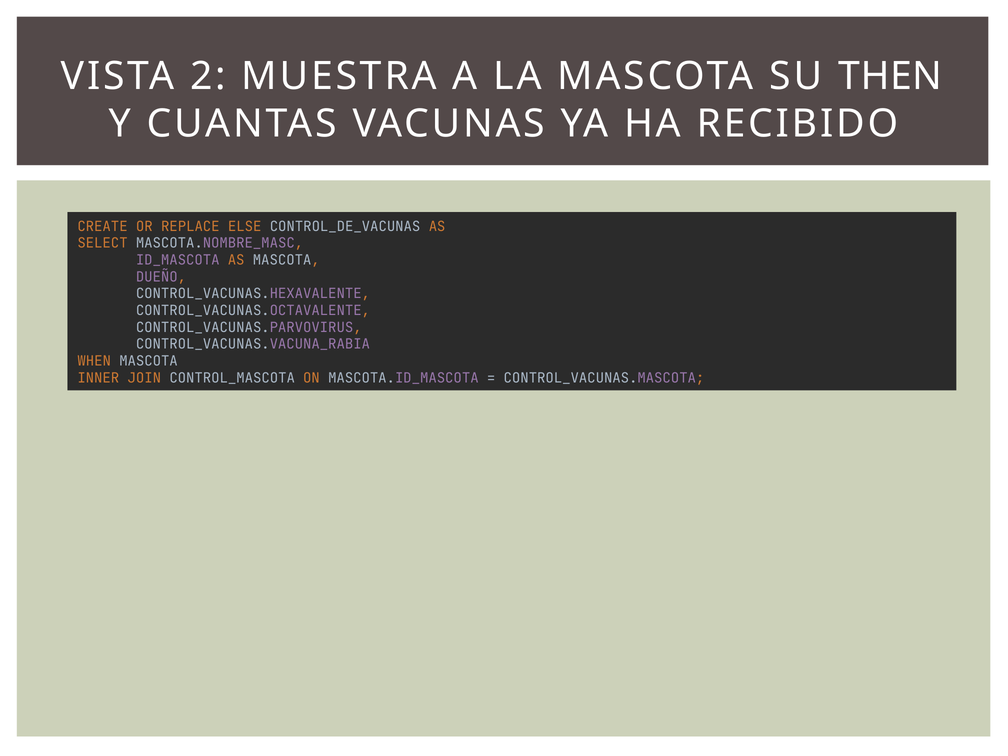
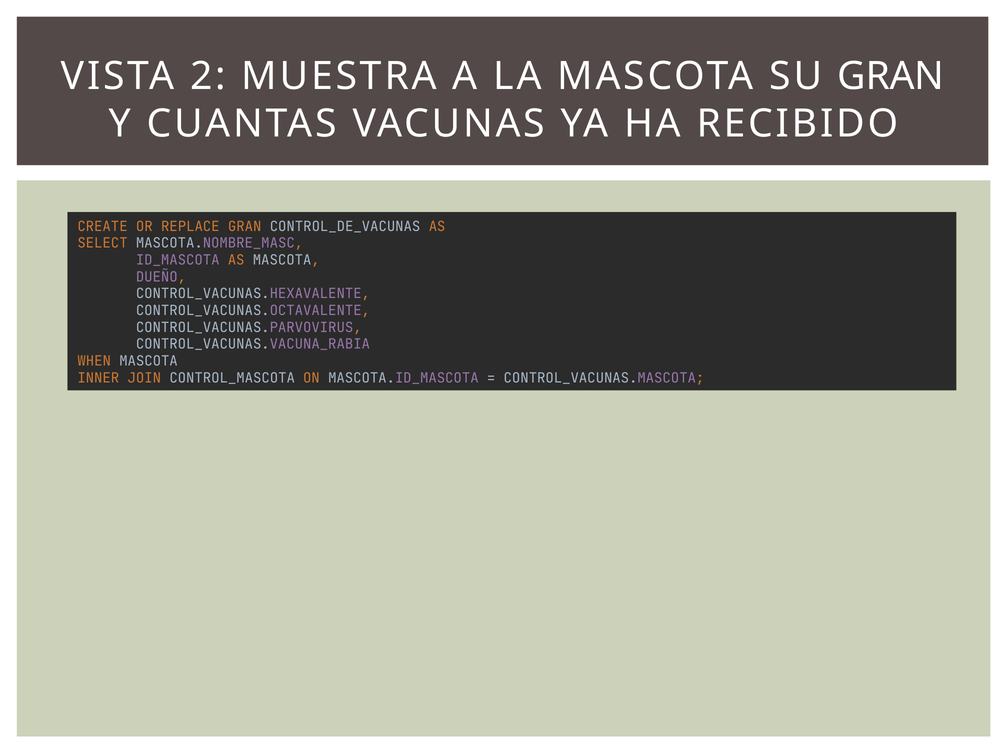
SU THEN: THEN -> GRAN (891, 77)
REPLACE ELSE: ELSE -> GRAN (245, 226)
